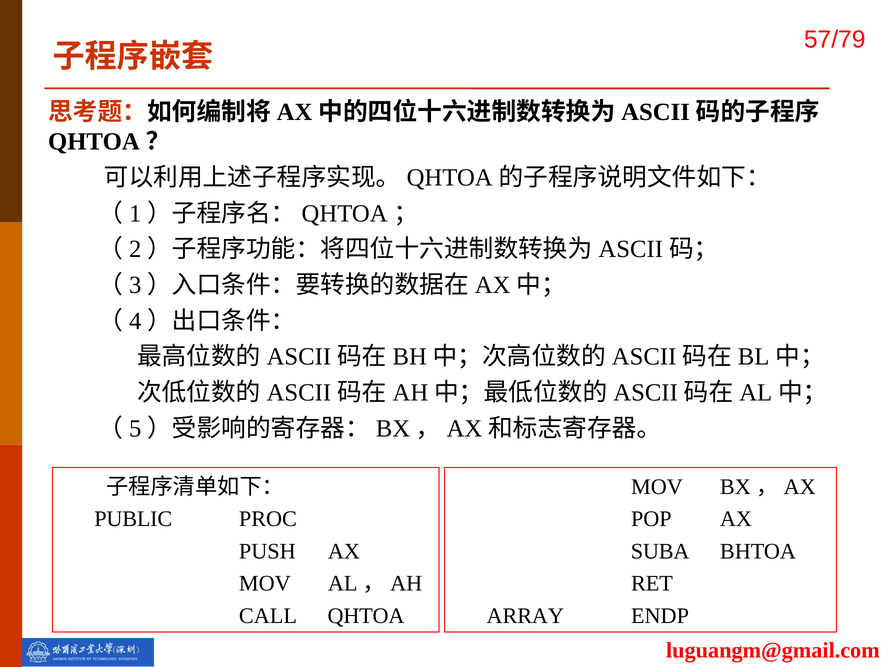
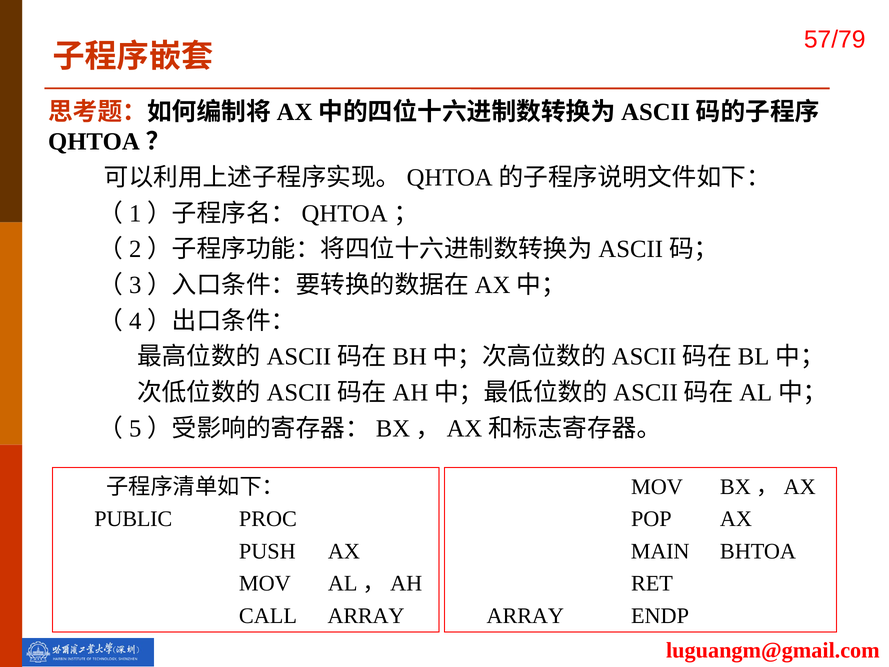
SUBA: SUBA -> MAIN (660, 551)
CALL QHTOA: QHTOA -> ARRAY (366, 616)
